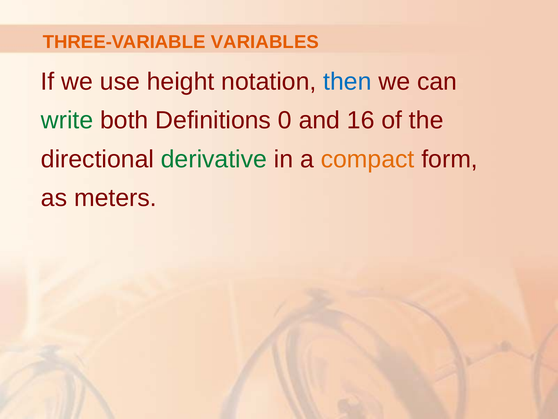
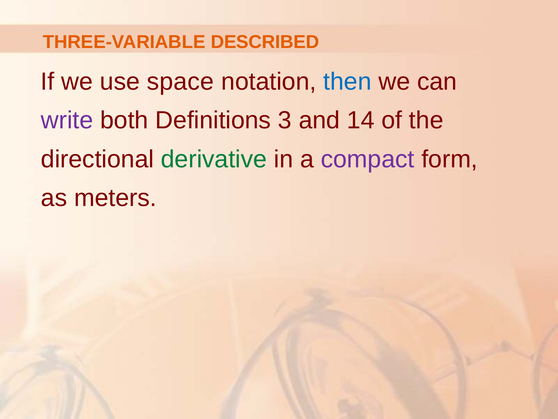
VARIABLES: VARIABLES -> DESCRIBED (265, 42)
height: height -> space (180, 82)
write colour: green -> purple (67, 120)
0: 0 -> 3 (285, 120)
16: 16 -> 14 (361, 120)
compact colour: orange -> purple (368, 159)
